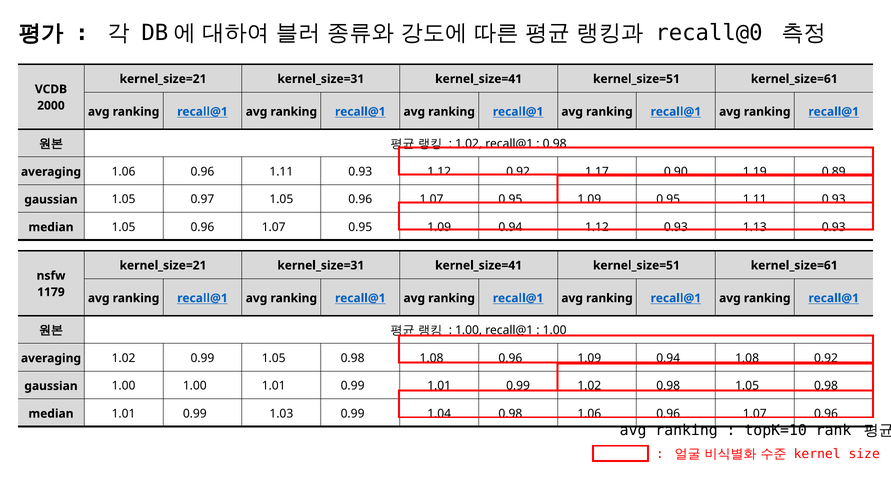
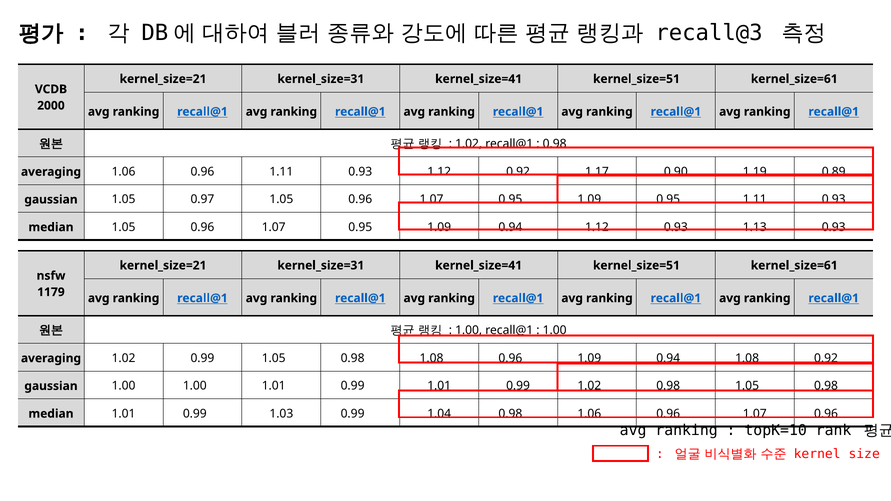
recall@0: recall@0 -> recall@3 (709, 33)
